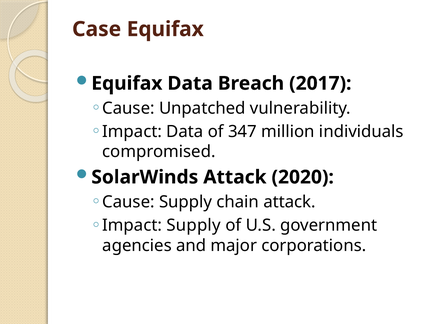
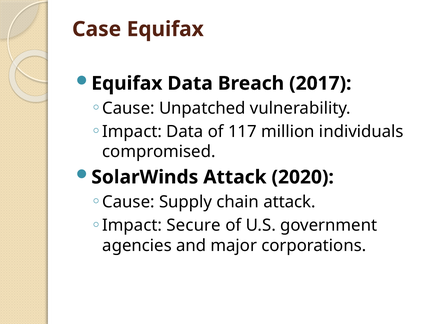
347: 347 -> 117 (242, 132)
Impact Supply: Supply -> Secure (194, 225)
